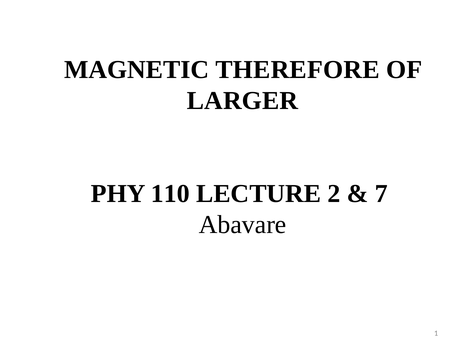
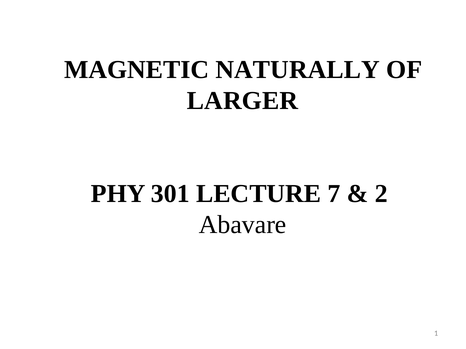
THEREFORE: THEREFORE -> NATURALLY (298, 70)
110: 110 -> 301 (170, 194)
2: 2 -> 7 (334, 194)
7: 7 -> 2 (381, 194)
